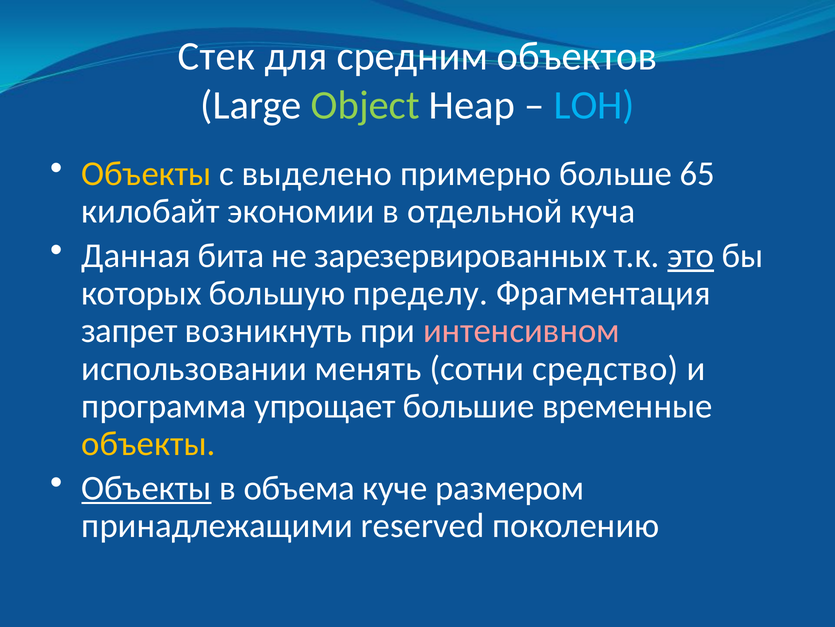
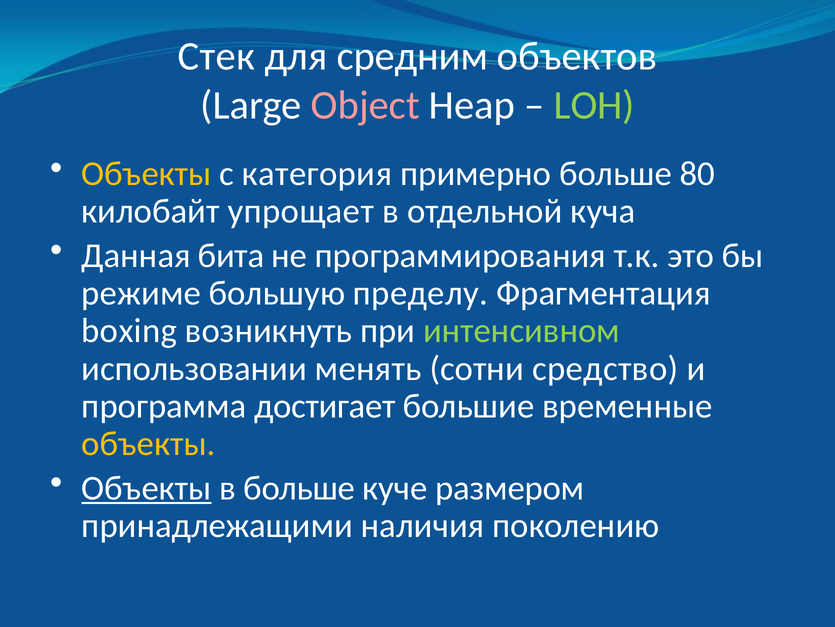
Object colour: light green -> pink (365, 105)
LOH colour: light blue -> light green (594, 105)
выделено: выделено -> категория (317, 174)
65: 65 -> 80 (697, 174)
экономии: экономии -> упрощает (301, 211)
зарезервированных: зарезервированных -> программирования (460, 255)
это underline: present -> none (691, 255)
которых: которых -> режиме (141, 293)
запрет: запрет -> boxing (129, 331)
интенсивном colour: pink -> light green (521, 331)
упрощает: упрощает -> достигает (325, 406)
в объема: объема -> больше (299, 488)
reserved: reserved -> наличия (423, 525)
